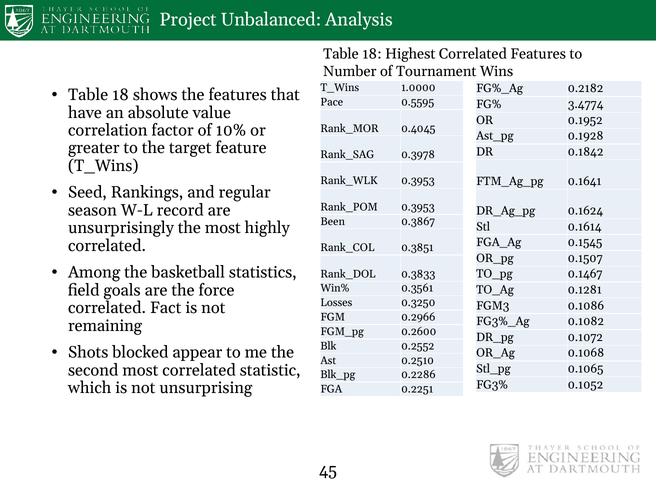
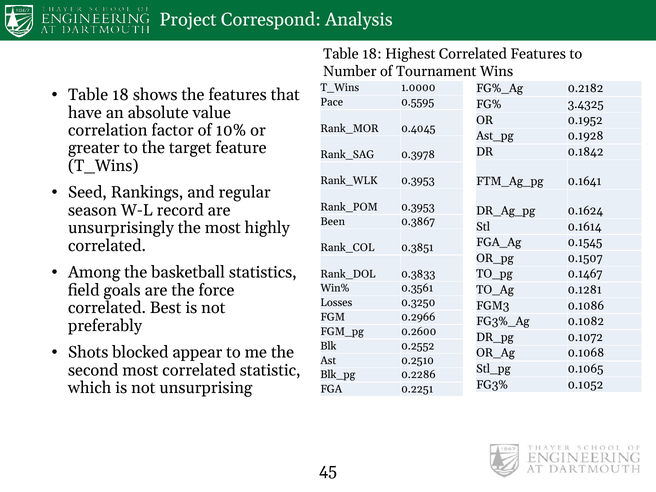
Unbalanced: Unbalanced -> Correspond (271, 20)
3.4774: 3.4774 -> 3.4325 (586, 104)
Fact: Fact -> Best (166, 308)
remaining: remaining -> preferably (105, 326)
